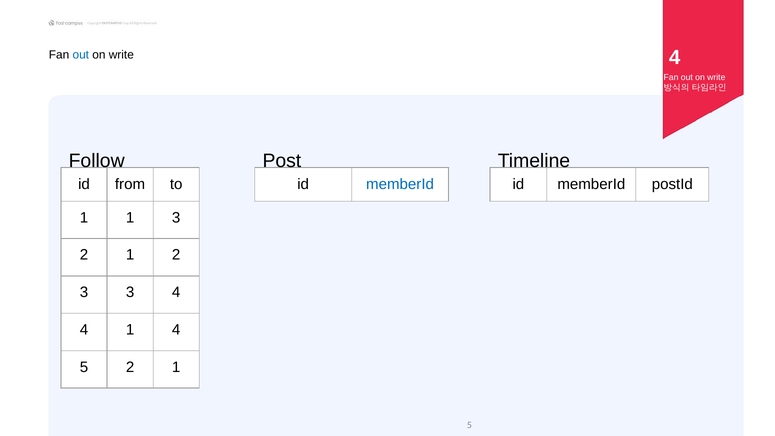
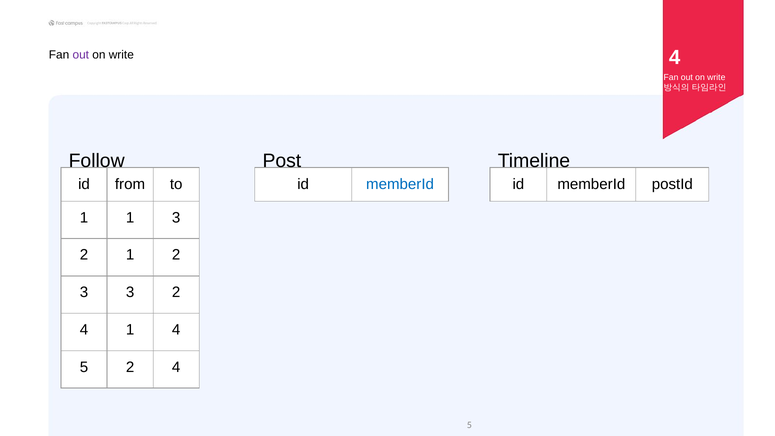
out colour: blue -> purple (81, 55)
3 3 4: 4 -> 2 (176, 292)
5 2 1: 1 -> 4 (176, 367)
